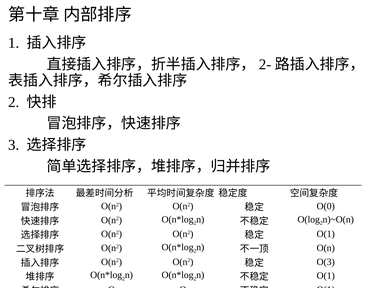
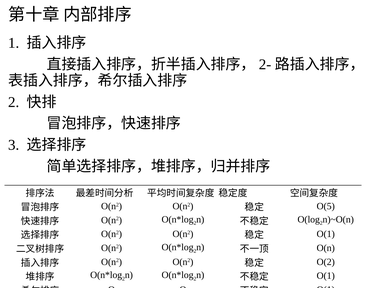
O(0: O(0 -> O(5 (326, 206)
O(3: O(3 -> O(2 (326, 262)
